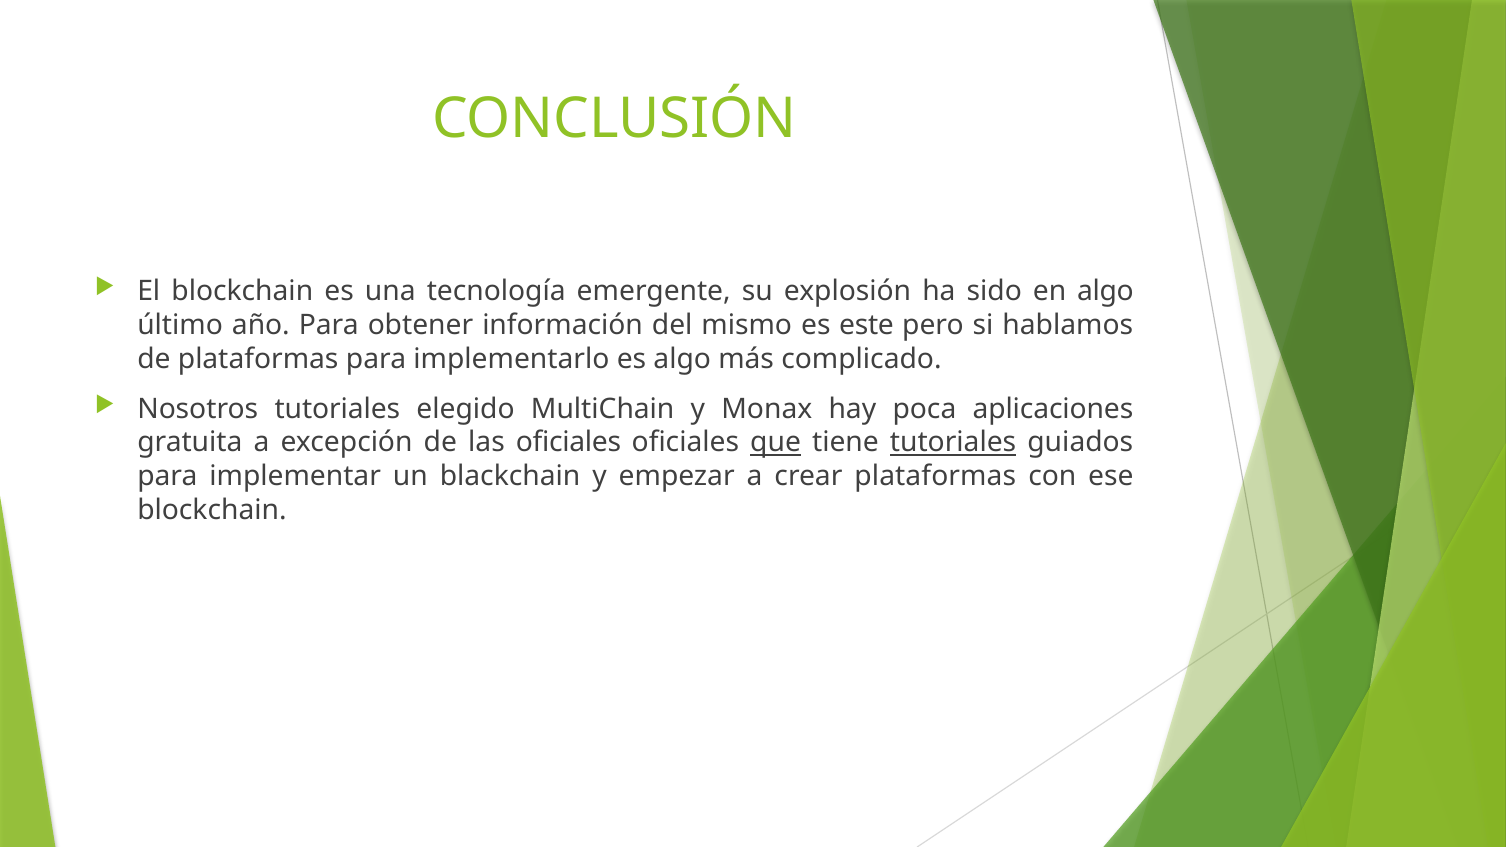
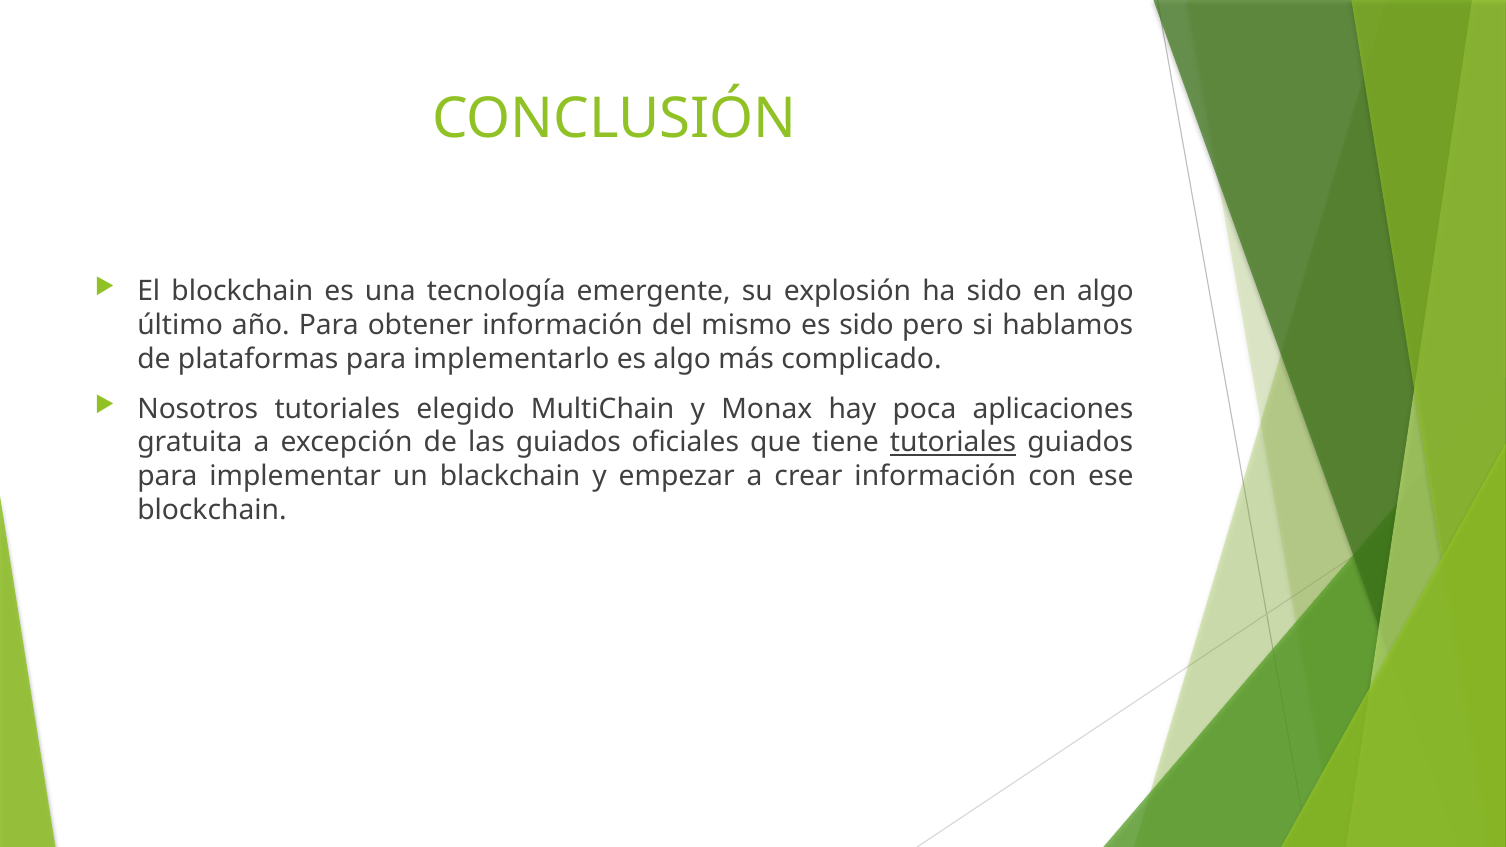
es este: este -> sido (867, 325)
las oficiales: oficiales -> guiados (568, 443)
que underline: present -> none (776, 443)
crear plataformas: plataformas -> información (935, 477)
